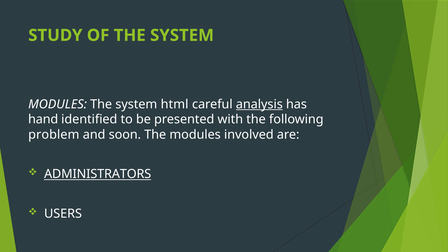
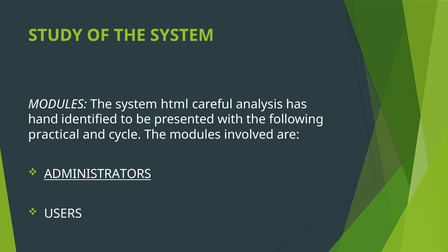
analysis underline: present -> none (259, 104)
problem: problem -> practical (54, 135)
soon: soon -> cycle (125, 135)
